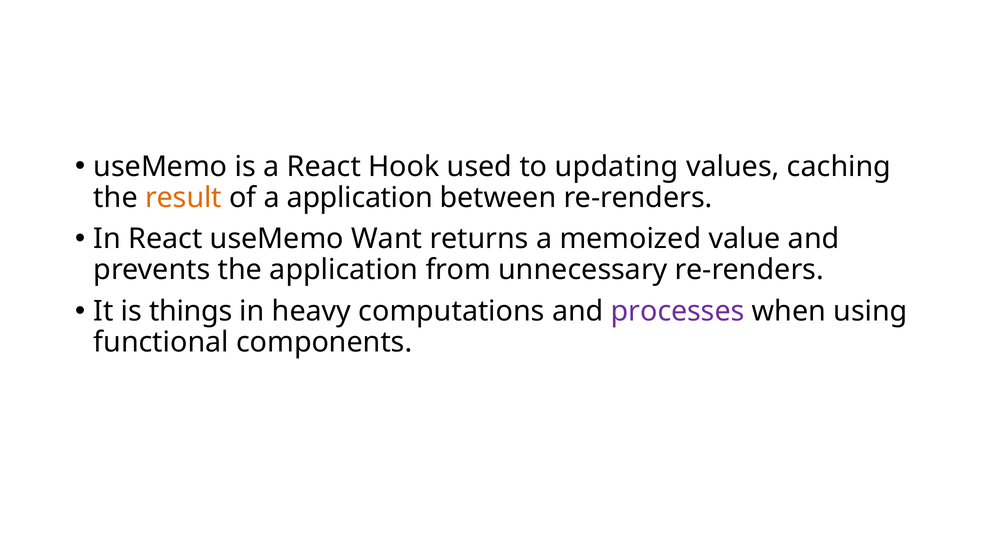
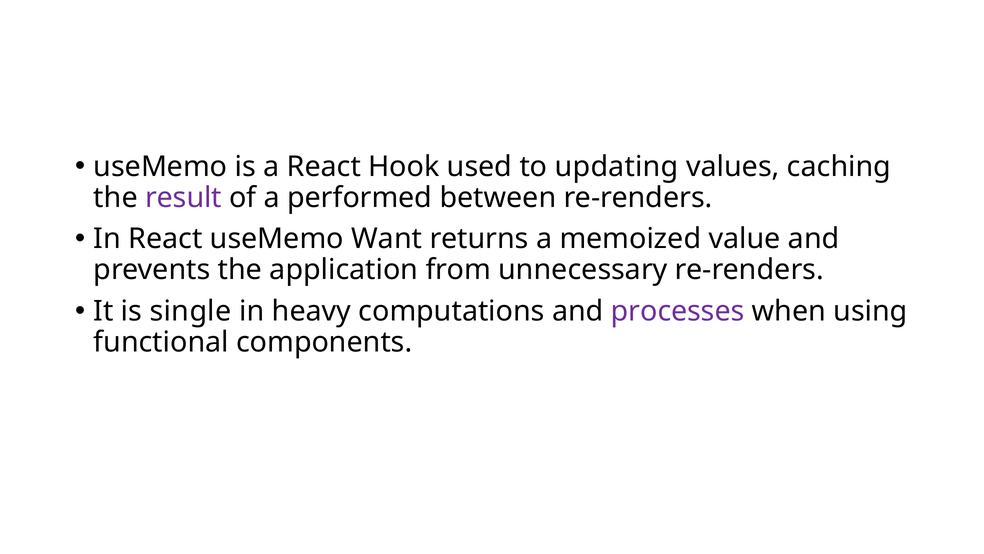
result colour: orange -> purple (183, 197)
a application: application -> performed (360, 197)
things: things -> single (191, 311)
